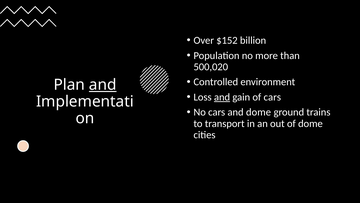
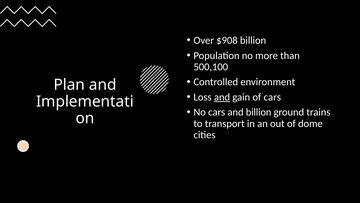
$152: $152 -> $908 (227, 40)
500,020: 500,020 -> 500,100 (211, 67)
and underline: present -> none (103, 85)
and dome: dome -> billion (259, 112)
